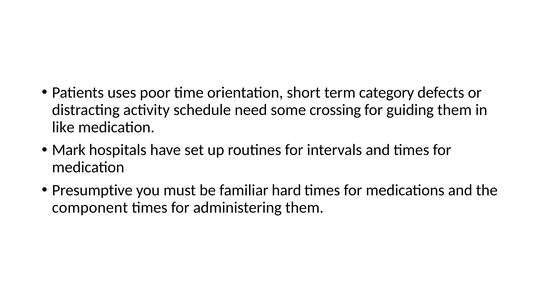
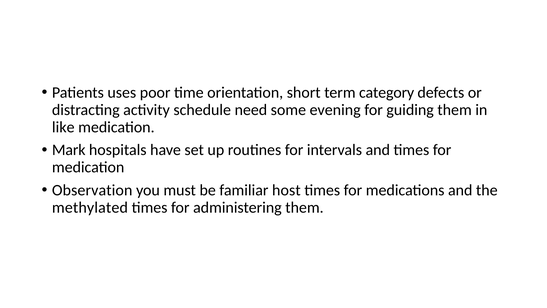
crossing: crossing -> evening (335, 110)
Presumptive: Presumptive -> Observation (92, 190)
hard: hard -> host (286, 190)
component: component -> methylated (90, 207)
